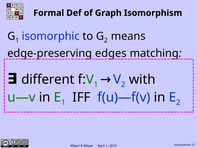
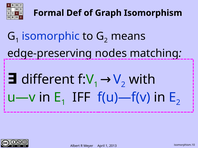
edges: edges -> nodes (111, 53)
